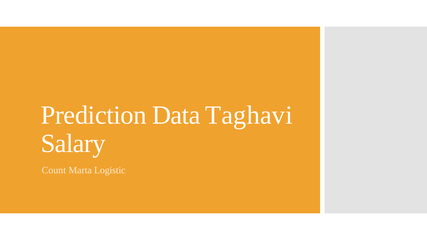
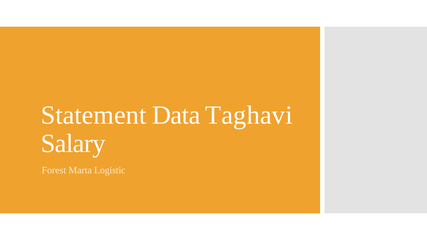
Prediction: Prediction -> Statement (94, 115)
Count: Count -> Forest (54, 170)
